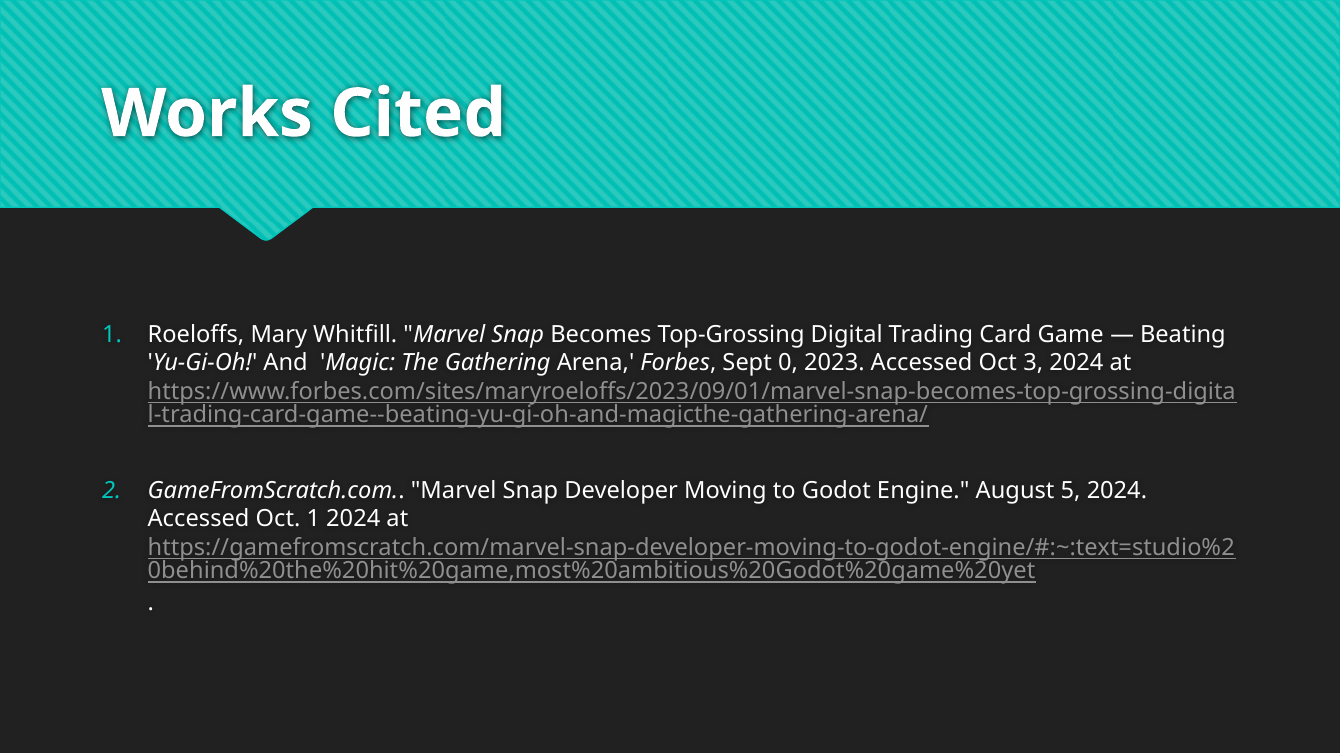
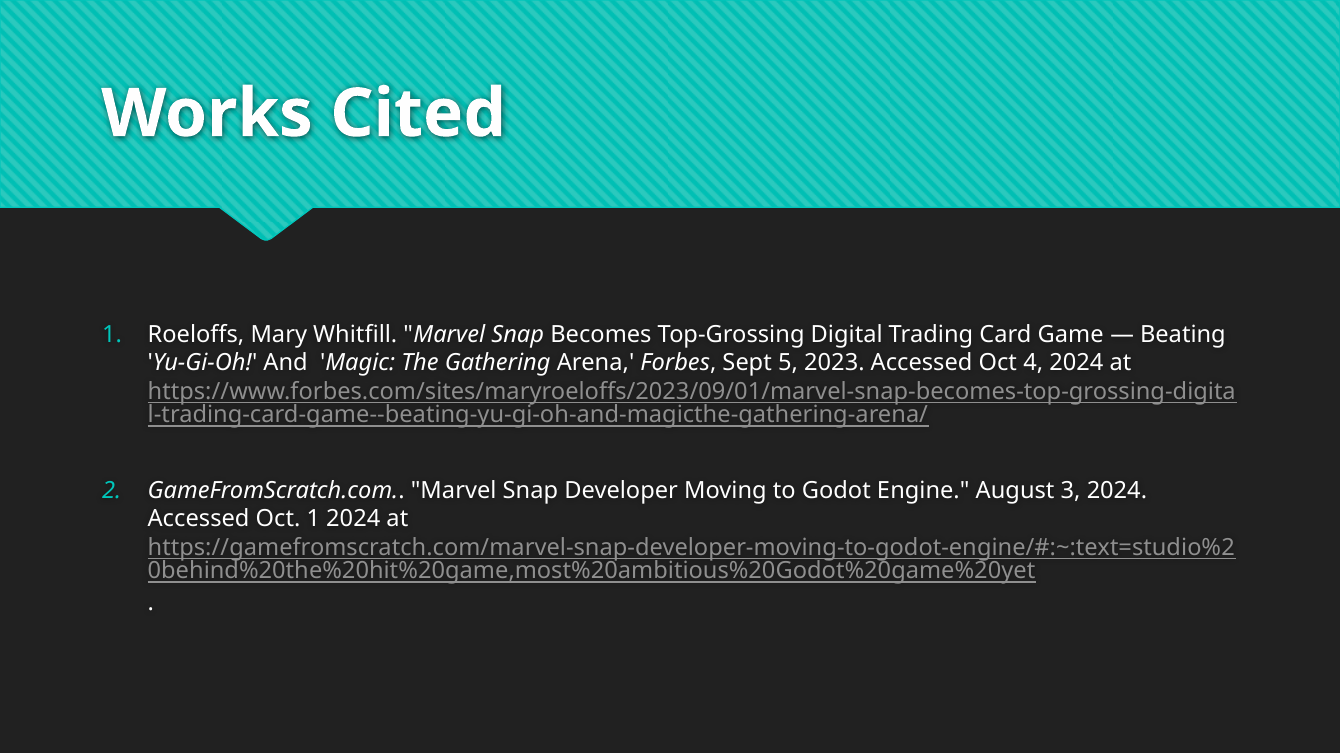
0: 0 -> 5 (788, 363)
3: 3 -> 4 (1033, 363)
5: 5 -> 3 (1071, 490)
